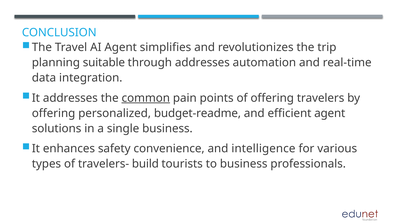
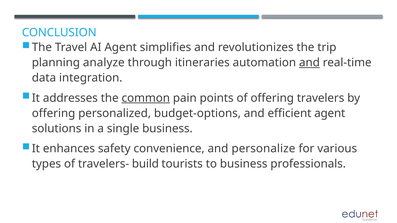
suitable: suitable -> analyze (104, 63)
through addresses: addresses -> itineraries (202, 63)
and underline: none -> present (309, 63)
budget-readme: budget-readme -> budget-options (197, 113)
intelligence: intelligence -> personalize (263, 149)
